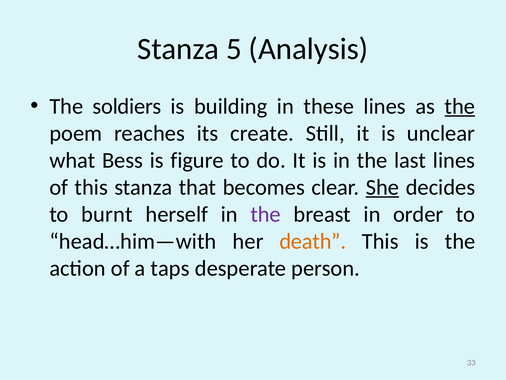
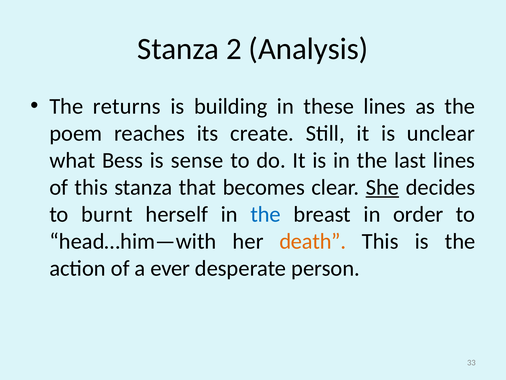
5: 5 -> 2 (234, 49)
soldiers: soldiers -> returns (127, 106)
the underline: present -> none (460, 106)
figure: figure -> sense (197, 160)
the colour: purple -> blue (266, 214)
taps: taps -> ever (170, 268)
